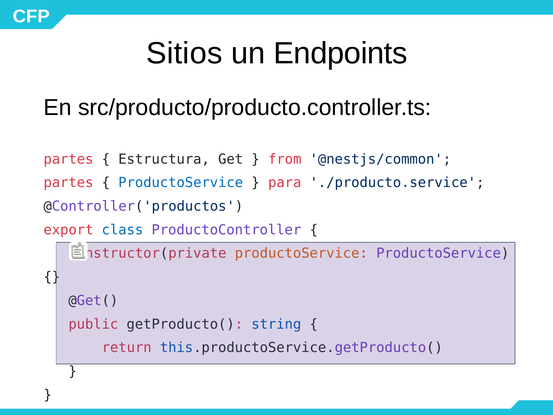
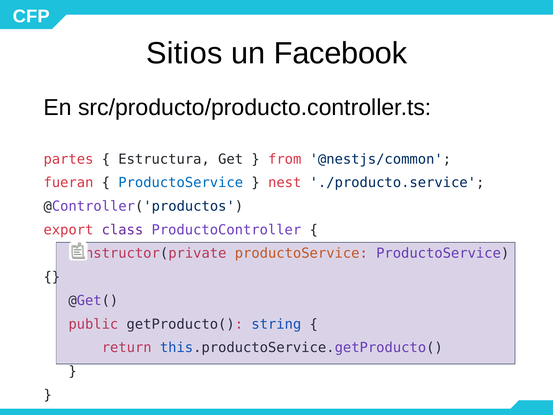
Endpoints: Endpoints -> Facebook (340, 53)
partes: partes -> fueran (68, 183)
para: para -> nest (285, 183)
class colour: blue -> purple (122, 230)
